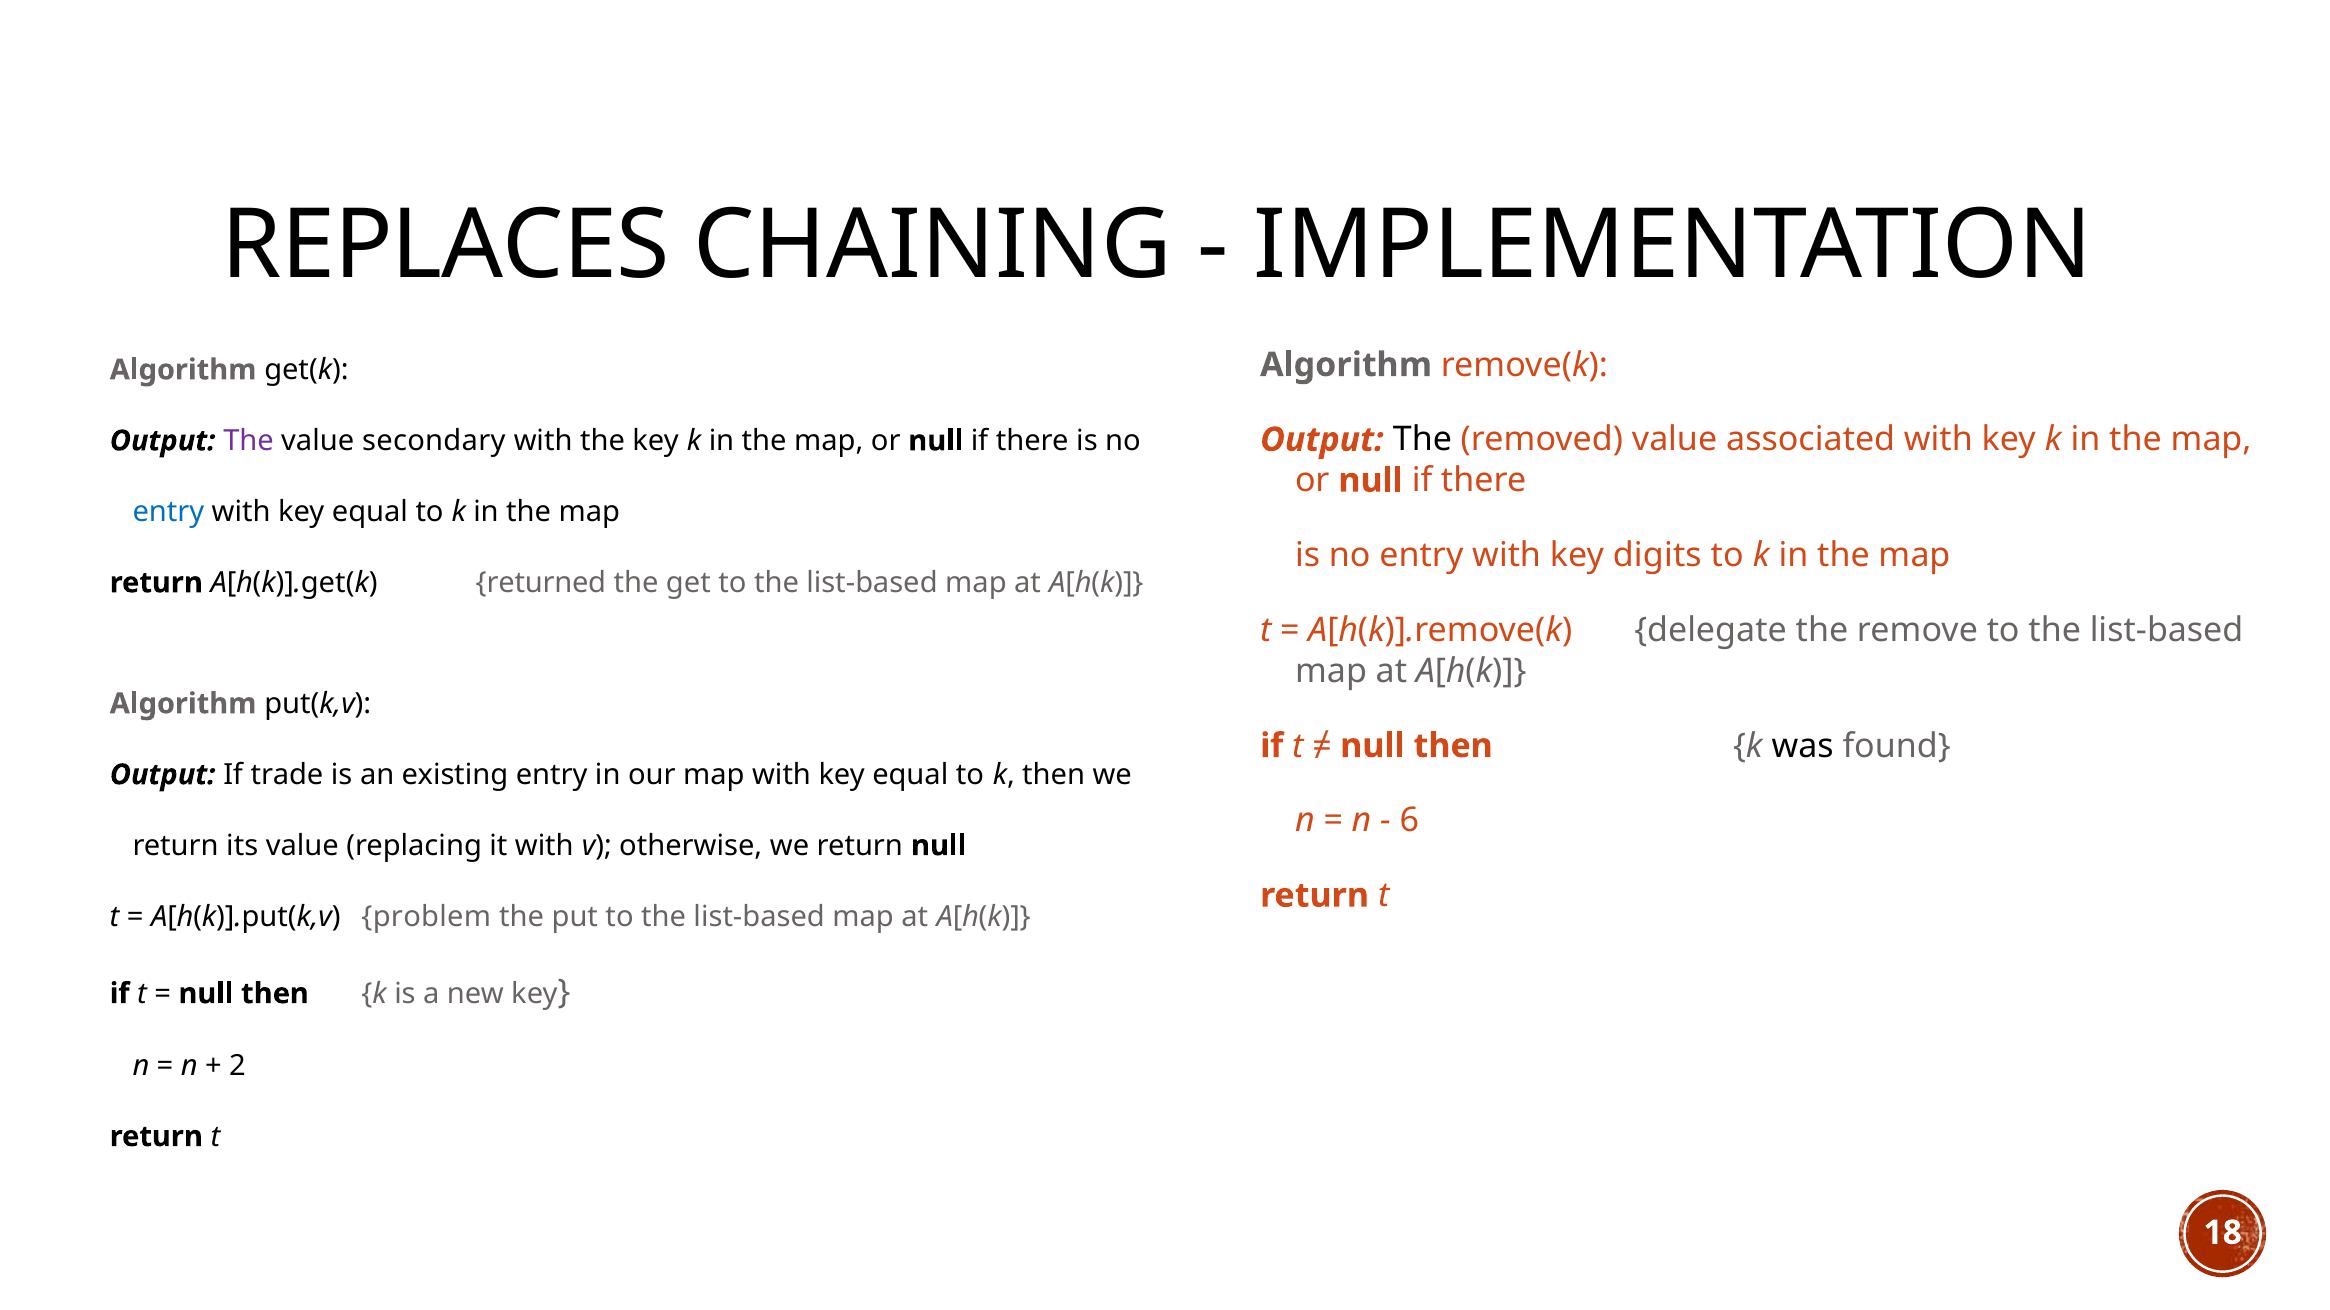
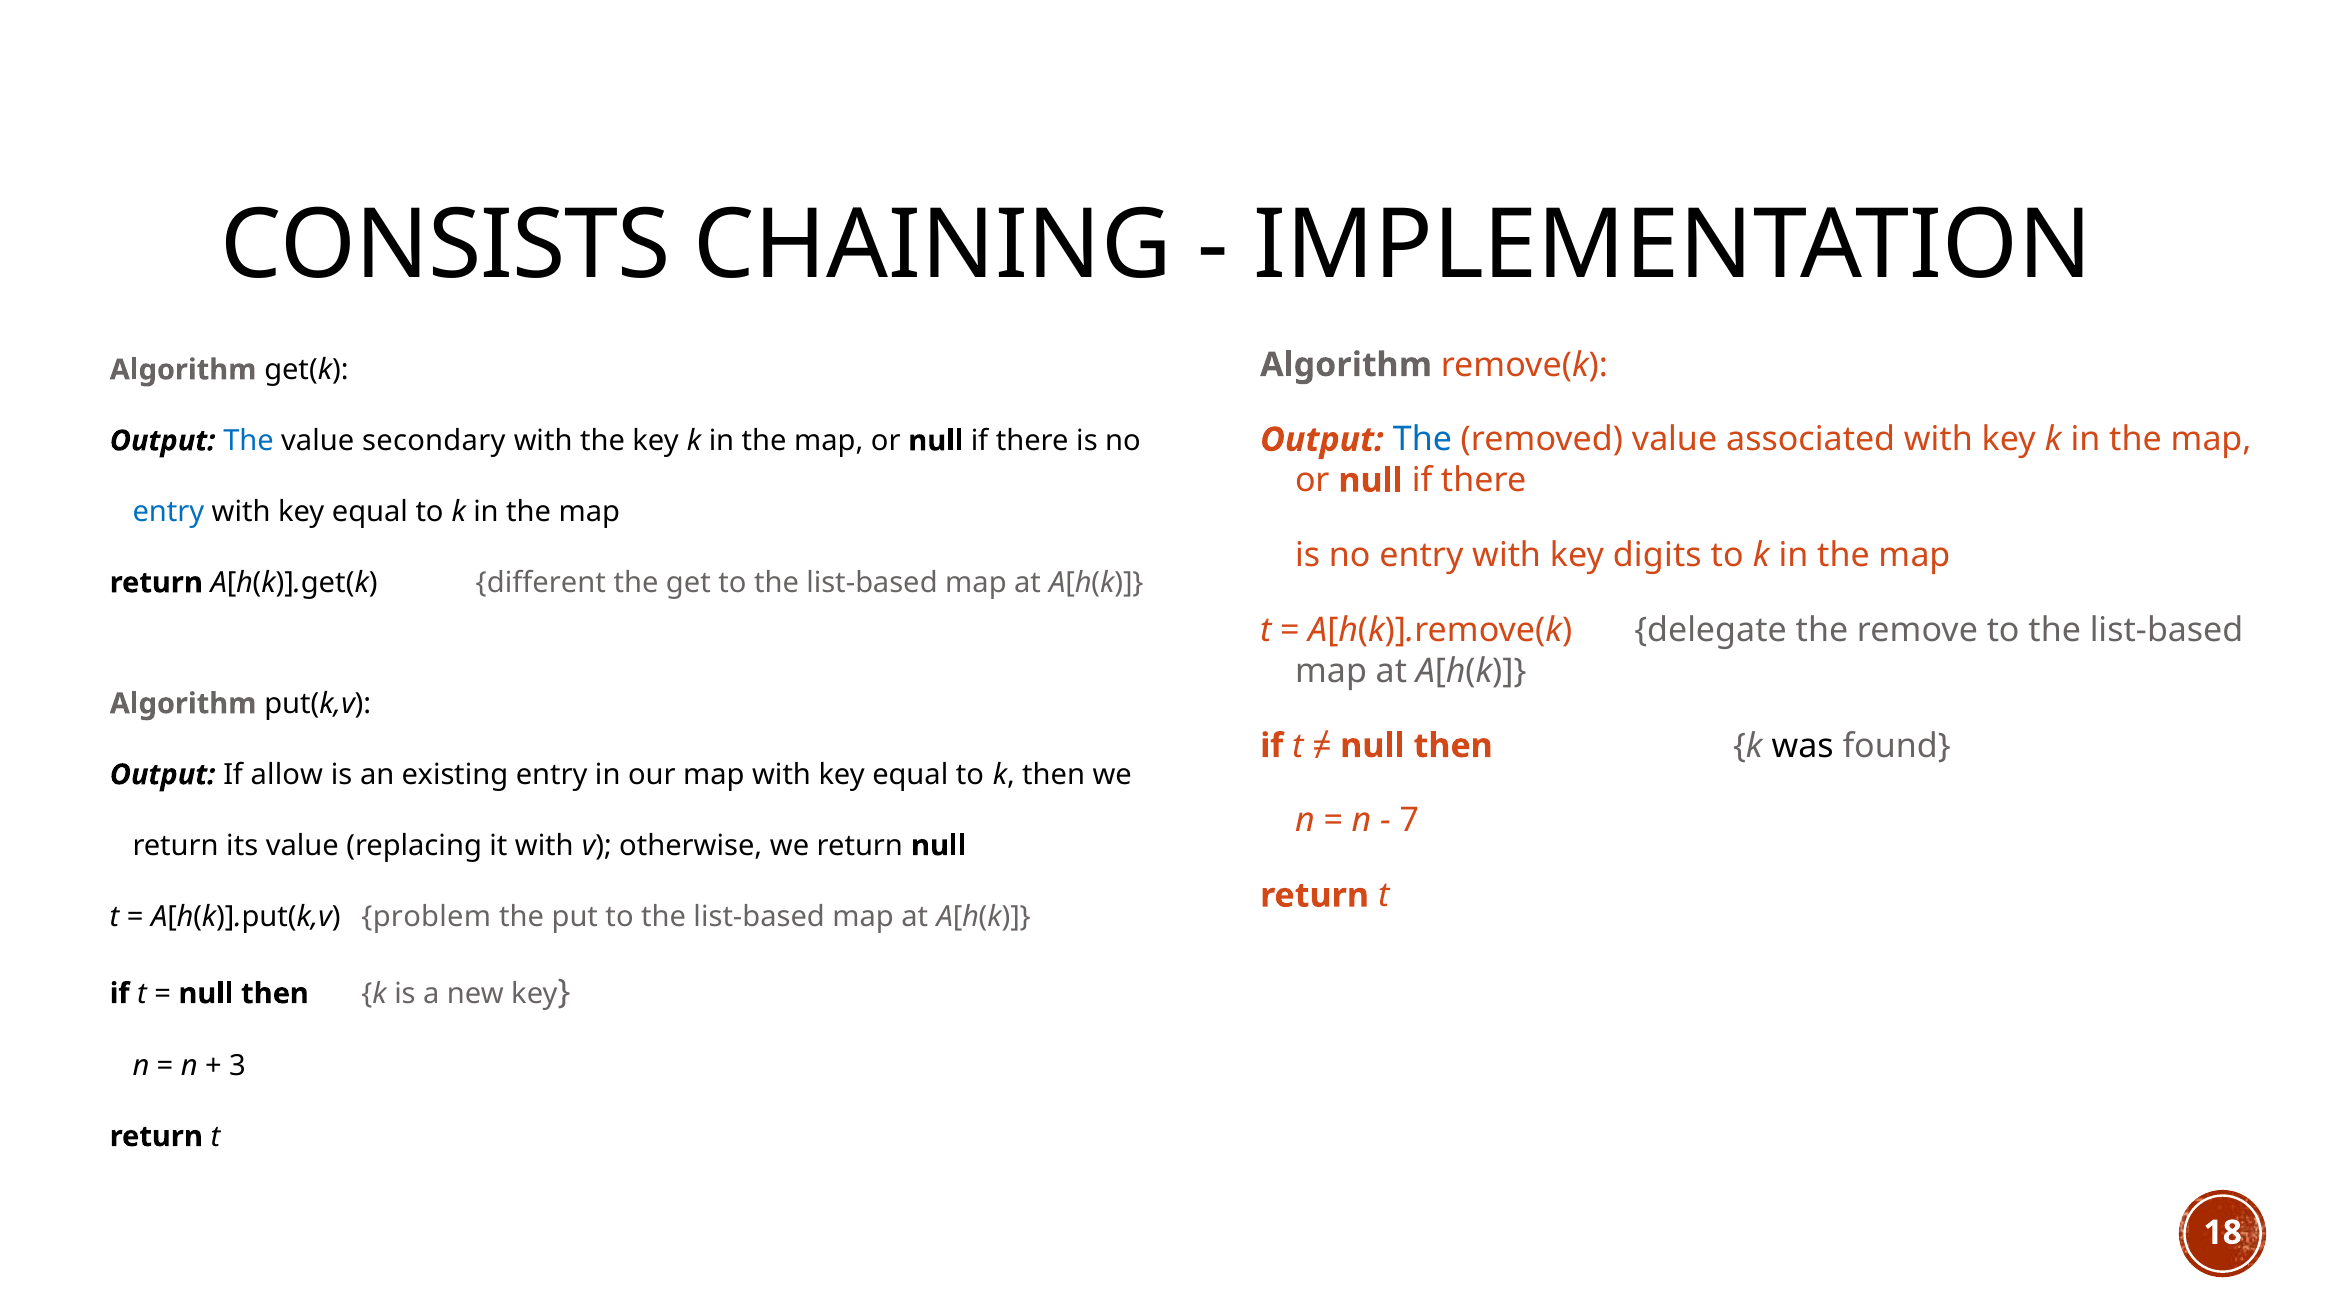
REPLACES: REPLACES -> CONSISTS (446, 246)
The colour: black -> blue (1422, 440)
The colour: purple -> blue (249, 441)
returned: returned -> different (541, 583)
trade: trade -> allow (287, 775)
6: 6 -> 7 (1409, 821)
2: 2 -> 3 (237, 1066)
